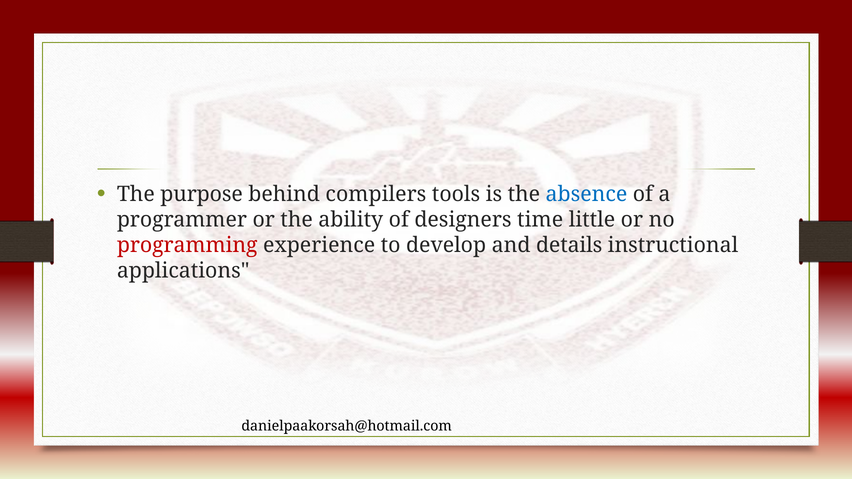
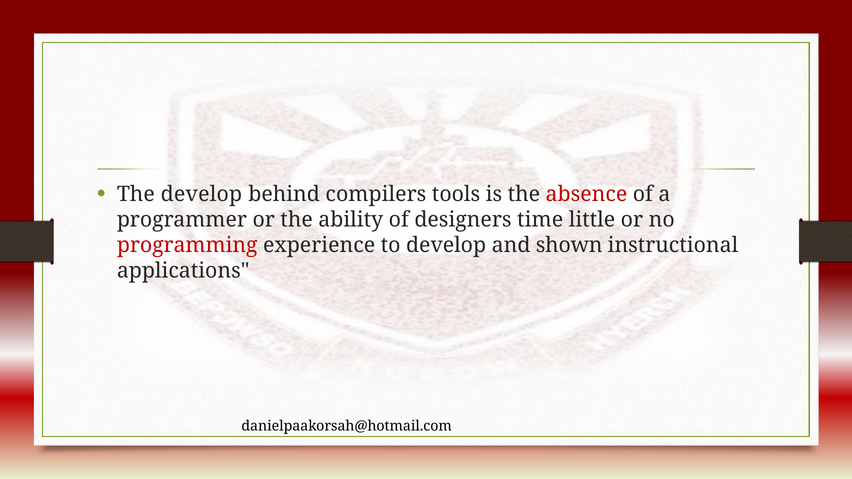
The purpose: purpose -> develop (201, 194)
absence colour: blue -> red (586, 194)
details: details -> shown (569, 245)
